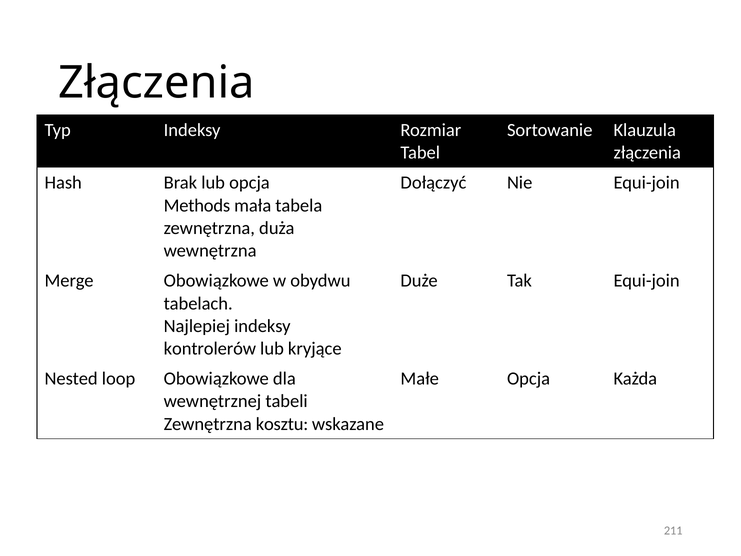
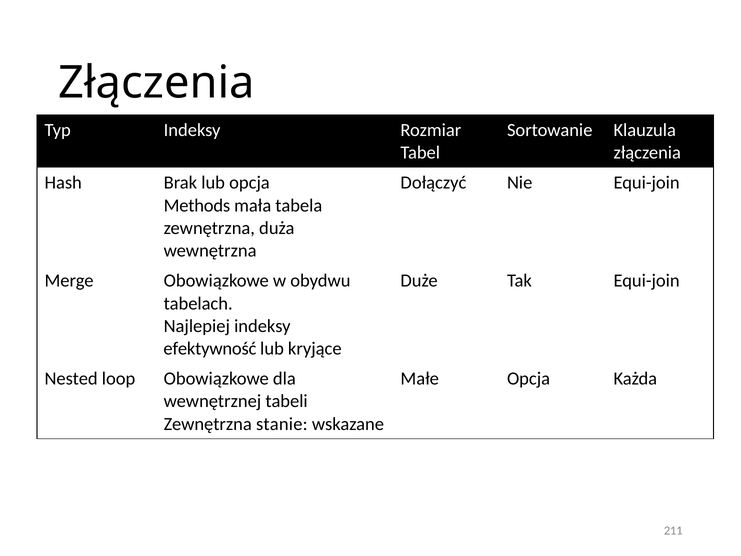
kontrolerów: kontrolerów -> efektywność (210, 348)
kosztu: kosztu -> stanie (282, 424)
